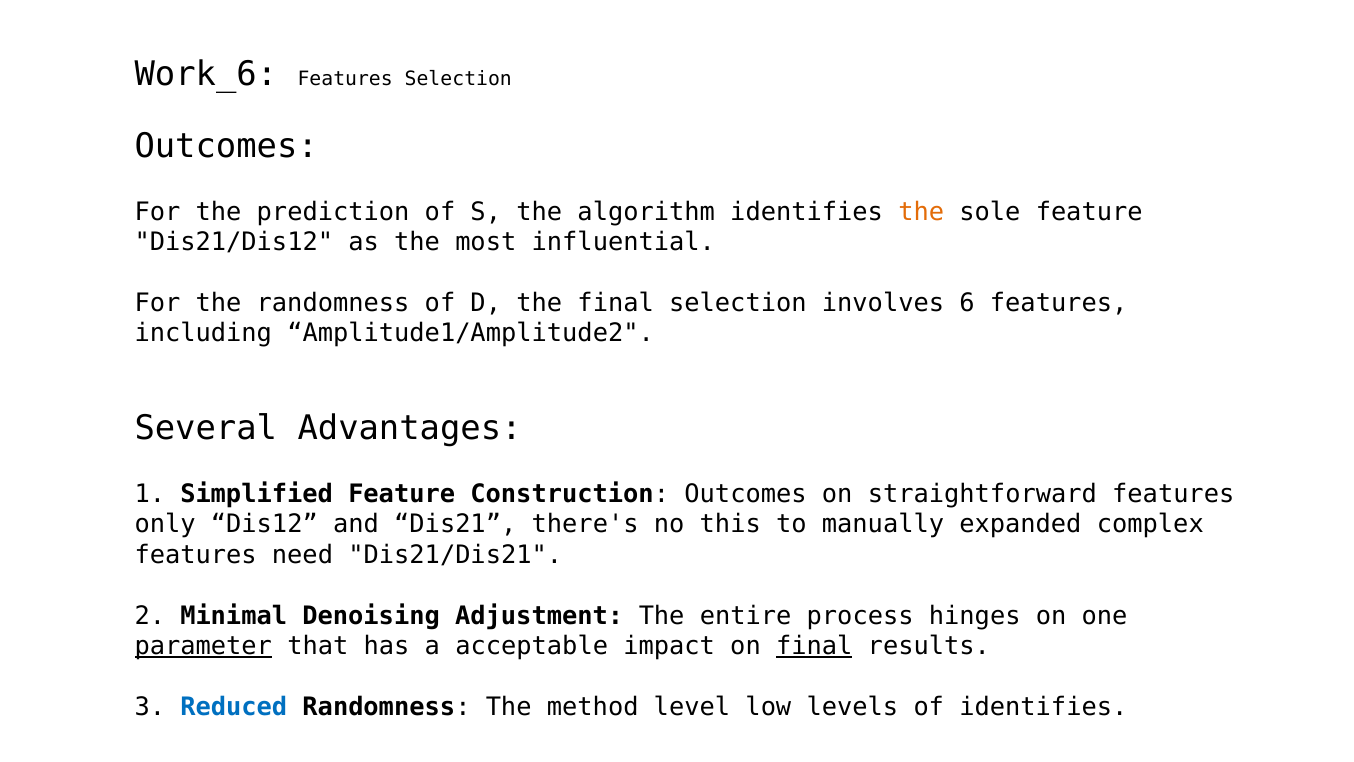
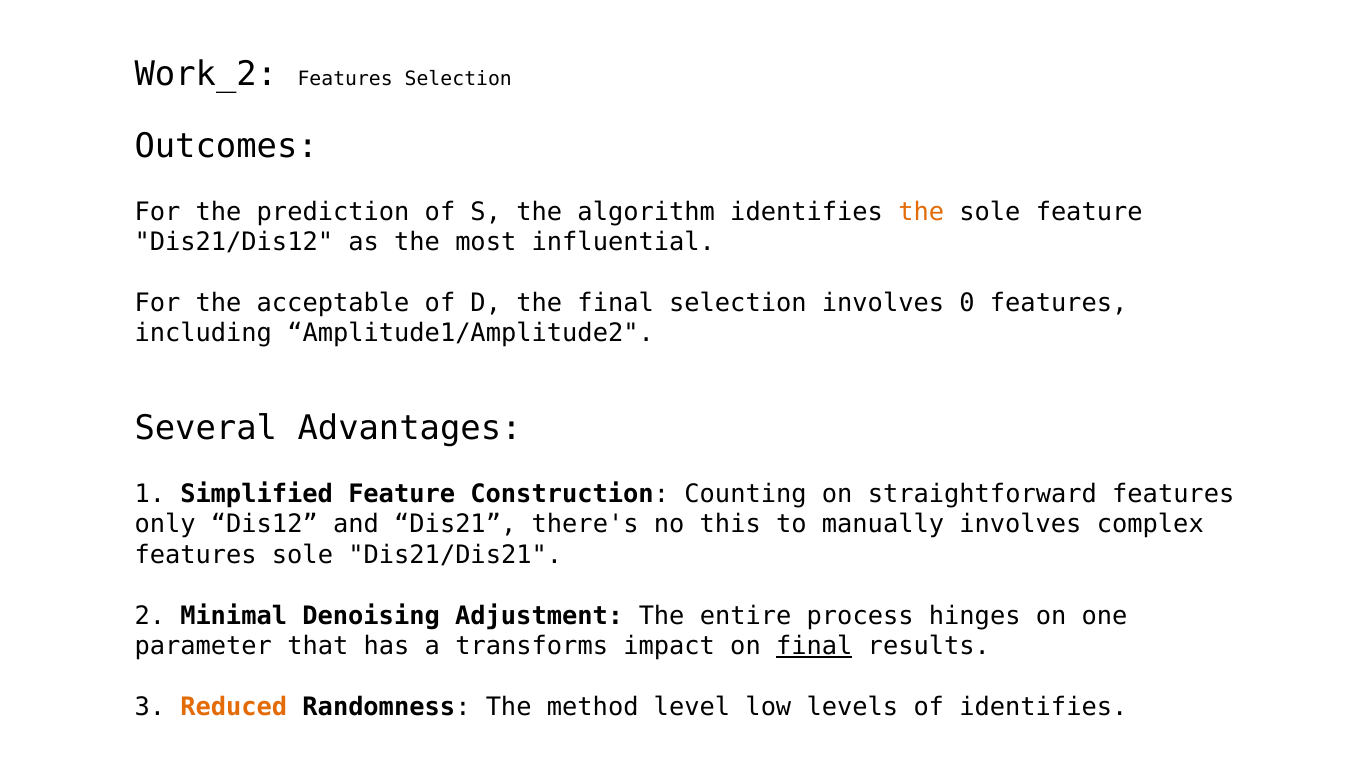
Work_6: Work_6 -> Work_2 (206, 75)
the randomness: randomness -> acceptable (333, 303)
6: 6 -> 0 (967, 303)
Construction Outcomes: Outcomes -> Counting (746, 494)
manually expanded: expanded -> involves (1020, 524)
features need: need -> sole (302, 555)
parameter underline: present -> none (203, 646)
acceptable: acceptable -> transforms (532, 646)
Reduced colour: blue -> orange (234, 707)
